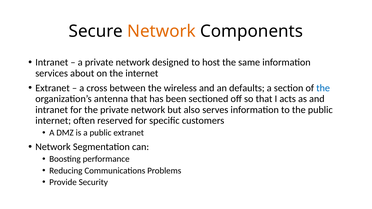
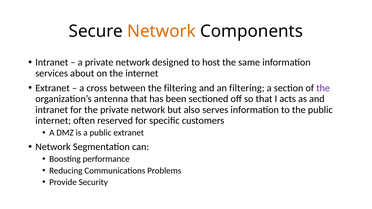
the wireless: wireless -> filtering (180, 88)
an defaults: defaults -> filtering (247, 88)
the colour: blue -> purple (323, 88)
